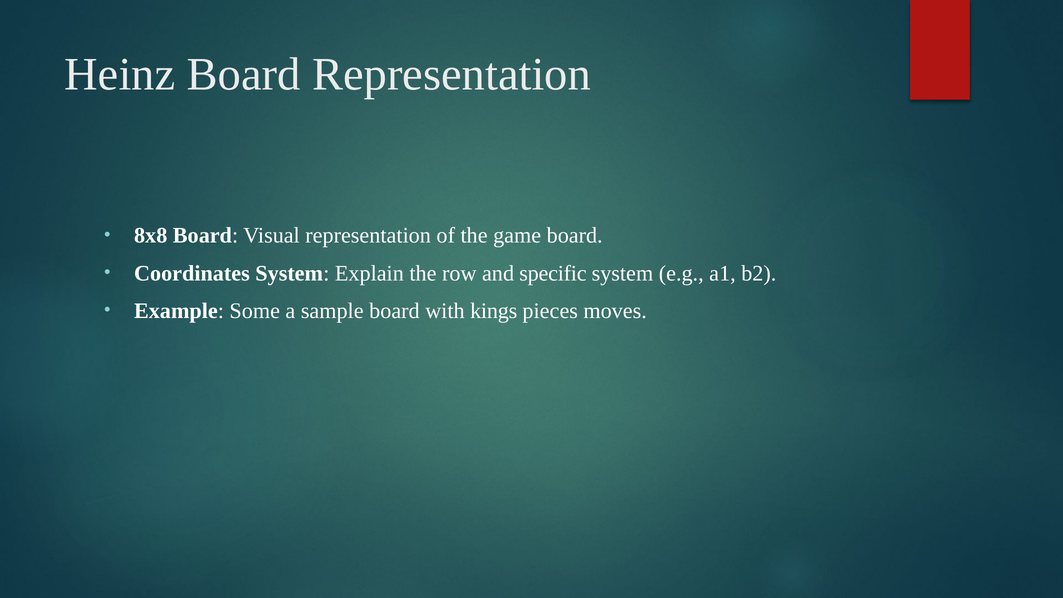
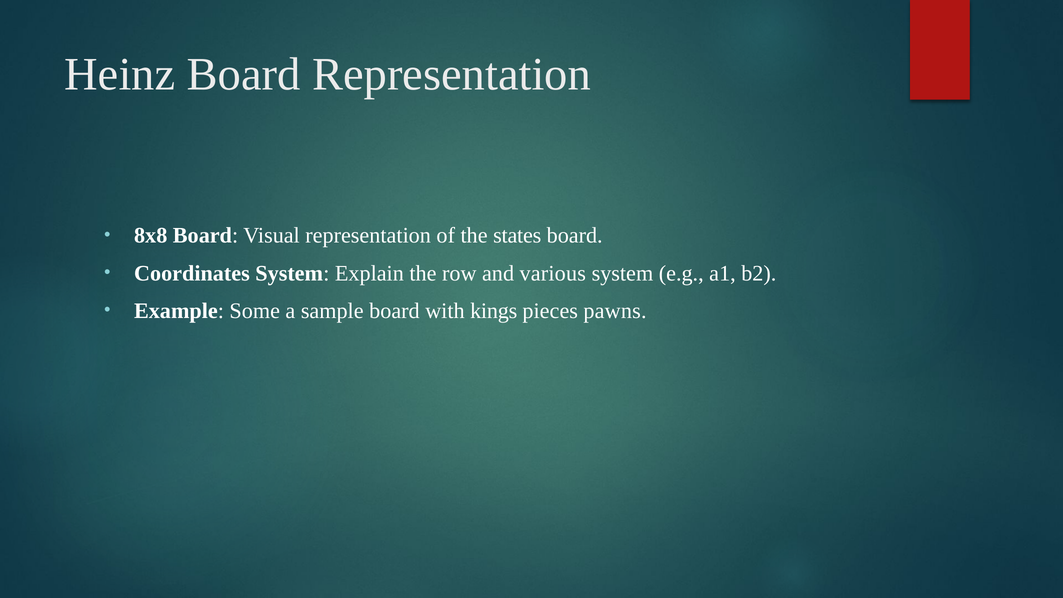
game: game -> states (517, 236)
specific: specific -> various (553, 273)
moves: moves -> pawns (615, 311)
